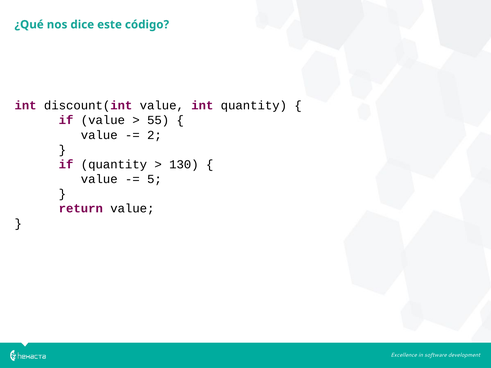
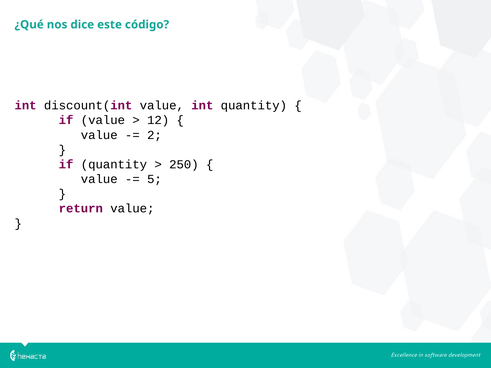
55: 55 -> 12 (158, 120)
130: 130 -> 250 (184, 165)
